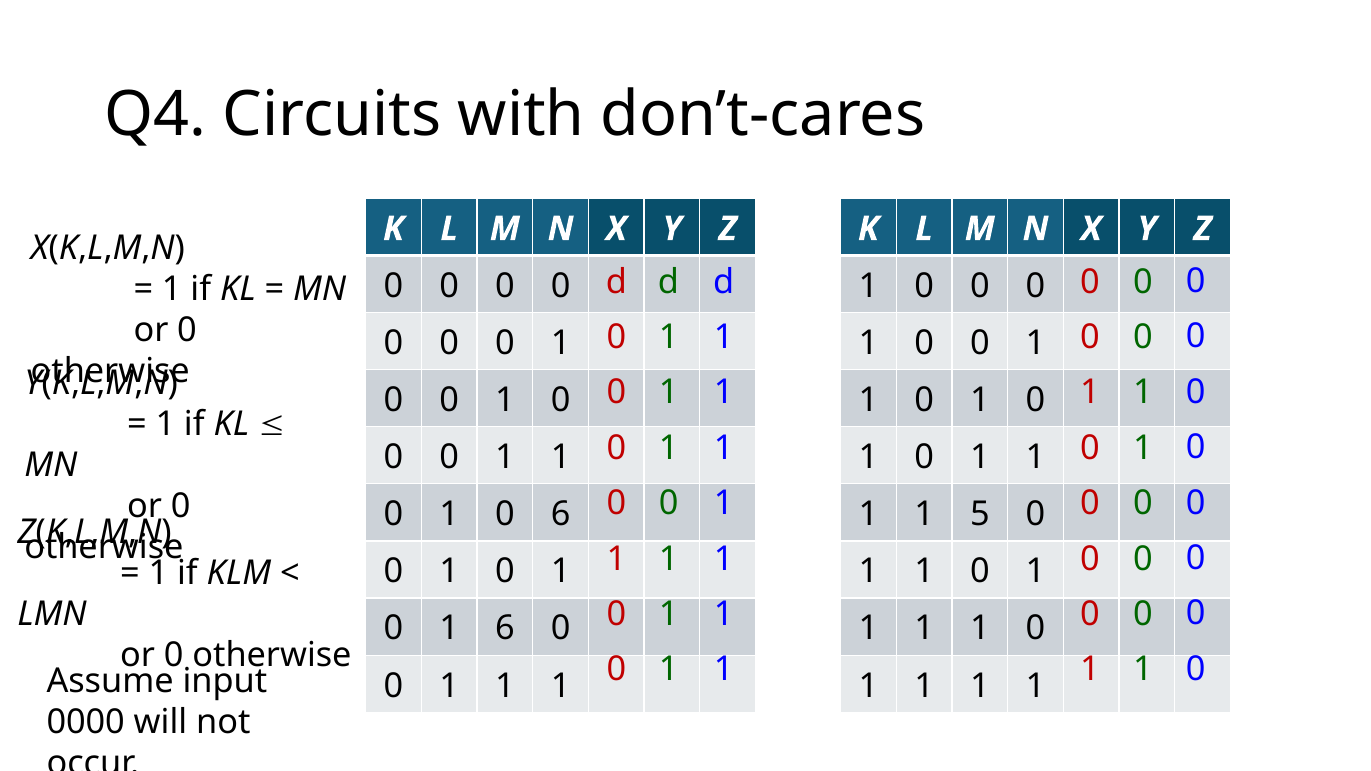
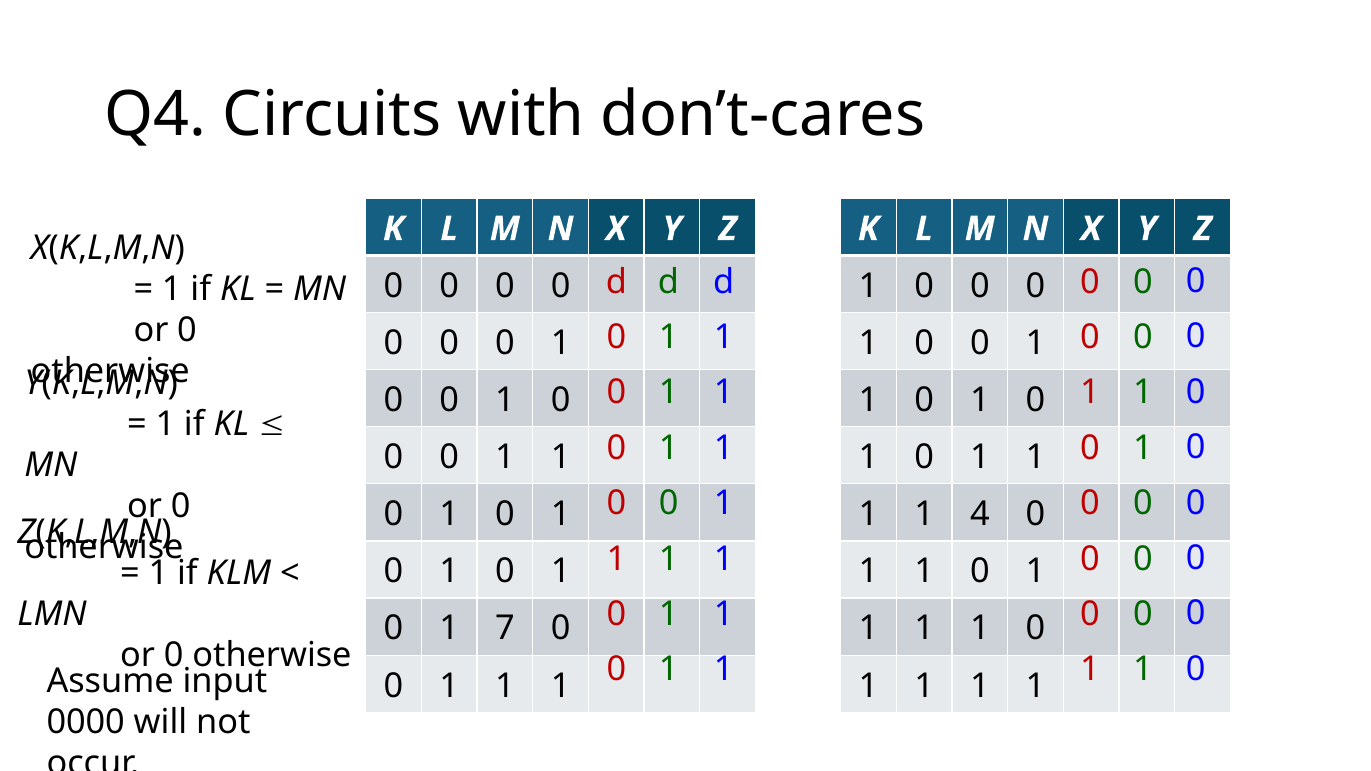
6: 6 -> 1 (561, 515)
5: 5 -> 4 (980, 515)
1 6: 6 -> 7 (505, 629)
